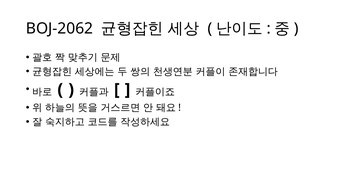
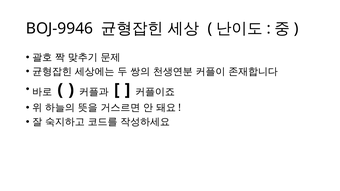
BOJ-2062: BOJ-2062 -> BOJ-9946 (60, 29)
